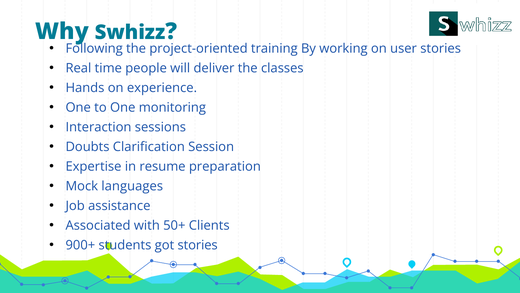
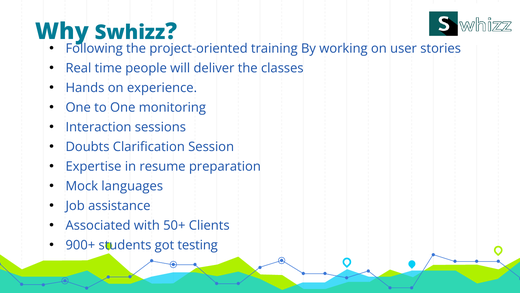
got stories: stories -> testing (198, 245)
